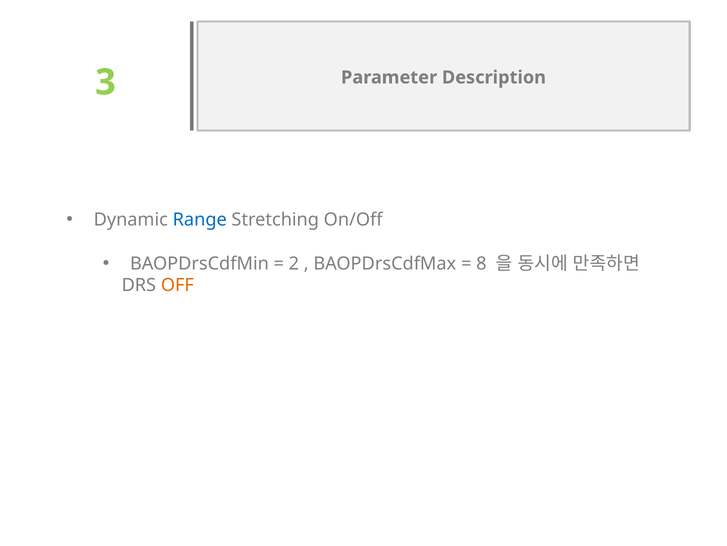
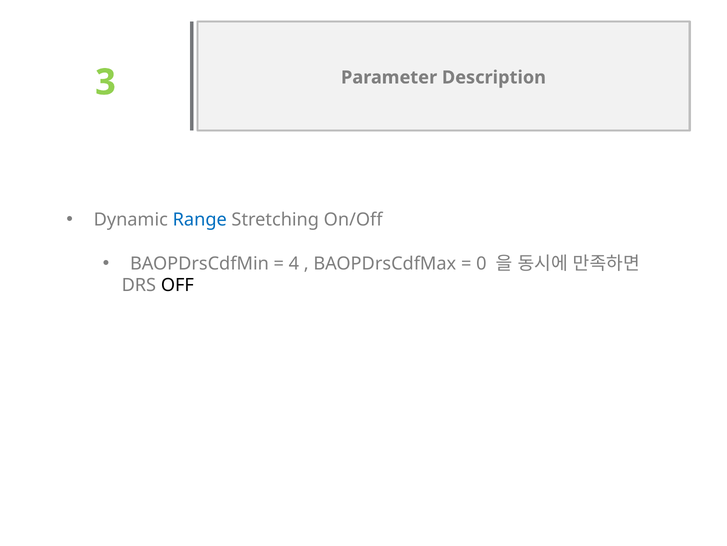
2: 2 -> 4 (294, 263)
8: 8 -> 0 (481, 263)
OFF colour: orange -> black (177, 285)
